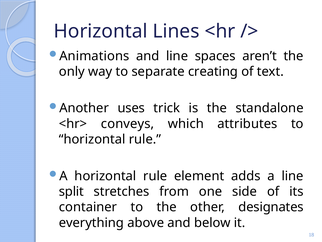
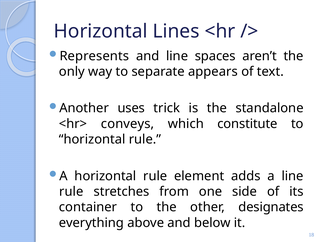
Animations: Animations -> Represents (94, 56)
creating: creating -> appears (213, 71)
attributes: attributes -> constitute (247, 124)
split: split -> rule (71, 191)
